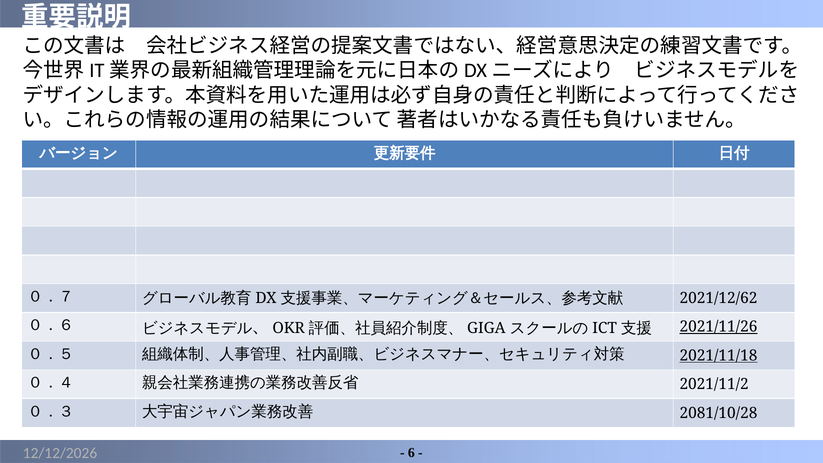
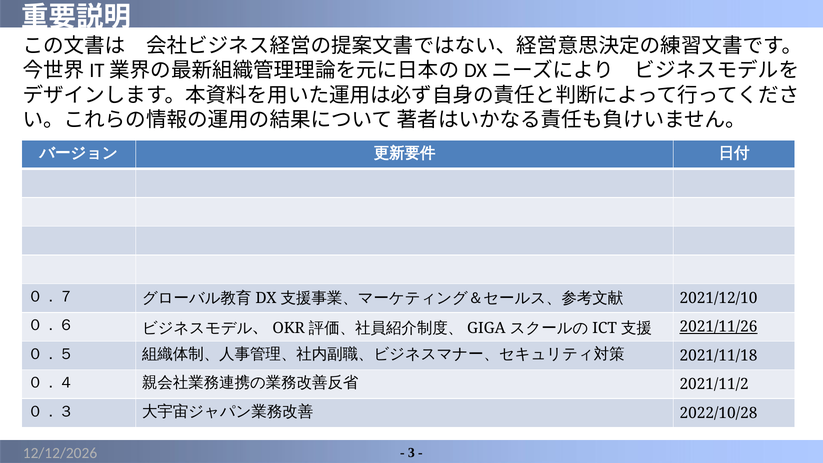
2021/12/62: 2021/12/62 -> 2021/12/10 (718, 298)
2021/11/18 underline: present -> none (718, 356)
2081/10/28: 2081/10/28 -> 2022/10/28 (718, 413)
6: 6 -> 3 (411, 452)
